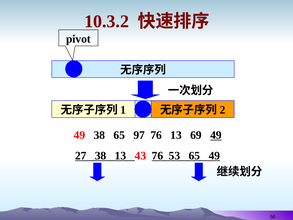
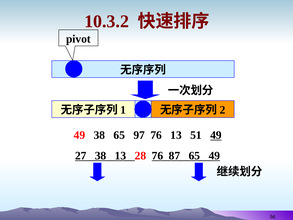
69: 69 -> 51 (196, 135)
43: 43 -> 28 (140, 156)
53: 53 -> 87 (174, 156)
